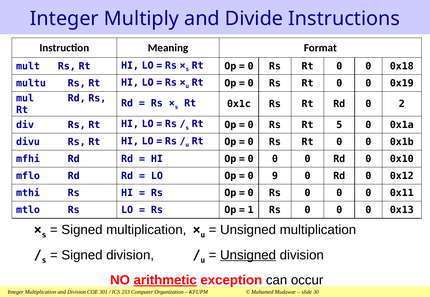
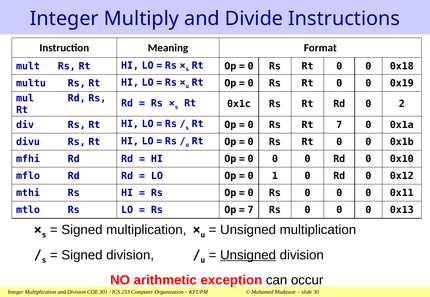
Rt 5: 5 -> 7 (339, 125)
9: 9 -> 1 (275, 176)
1: 1 -> 7 (251, 210)
arithmetic underline: present -> none (165, 281)
